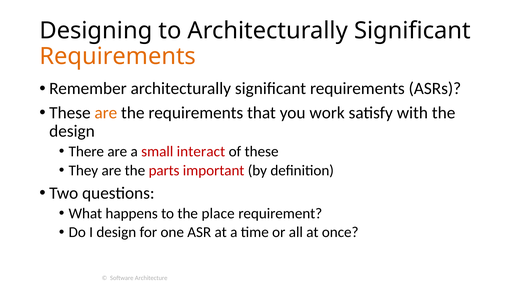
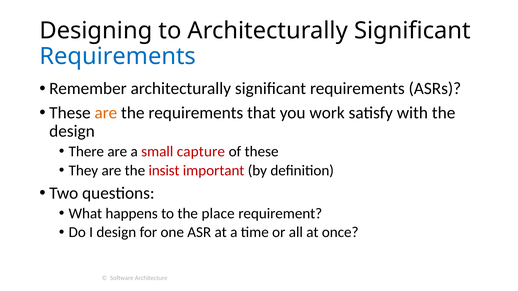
Requirements colour: orange -> blue (118, 56)
interact: interact -> capture (201, 152)
parts: parts -> insist (164, 171)
